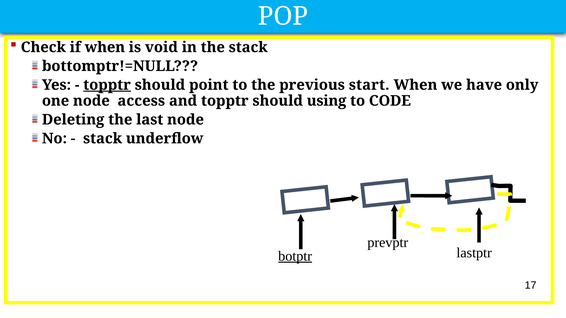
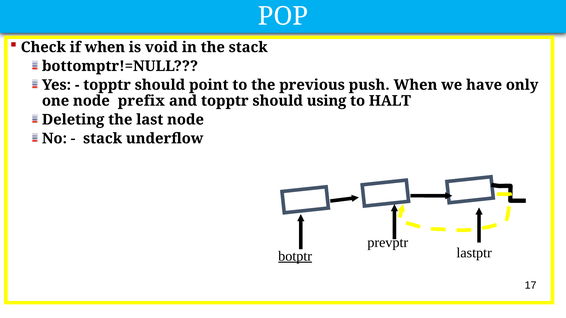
topptr underline: present -> none (107, 85)
start: start -> push (369, 85)
access: access -> prefix (141, 101)
CODE: CODE -> HALT (390, 101)
